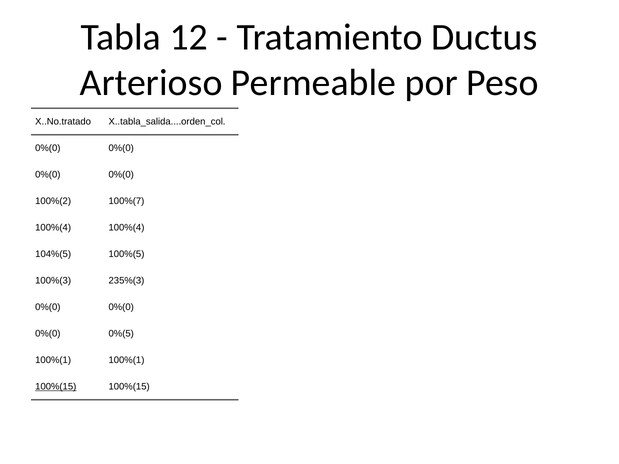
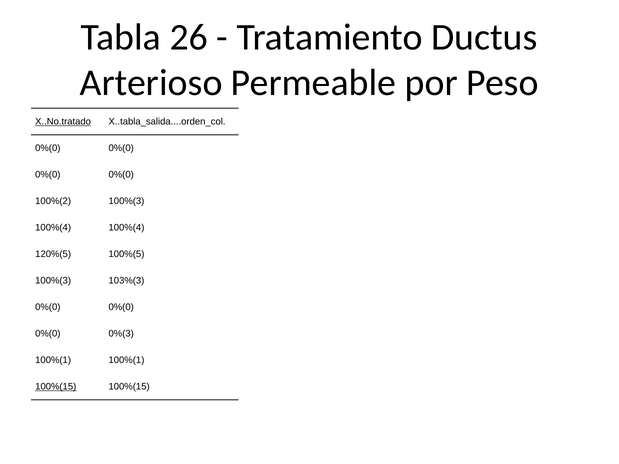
12: 12 -> 26 (189, 37)
X..No.tratado underline: none -> present (63, 122)
100%(2 100%(7: 100%(7 -> 100%(3 (126, 201)
104%(5: 104%(5 -> 120%(5 (53, 254)
235%(3: 235%(3 -> 103%(3 (126, 281)
0%(5: 0%(5 -> 0%(3 (121, 334)
